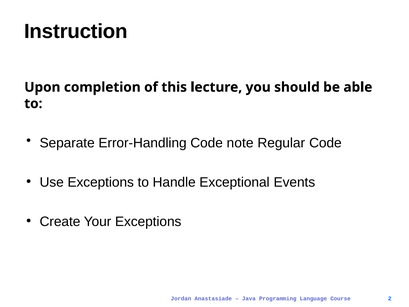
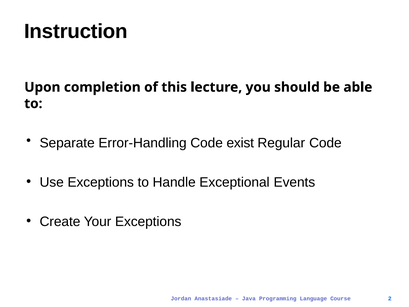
note: note -> exist (240, 143)
